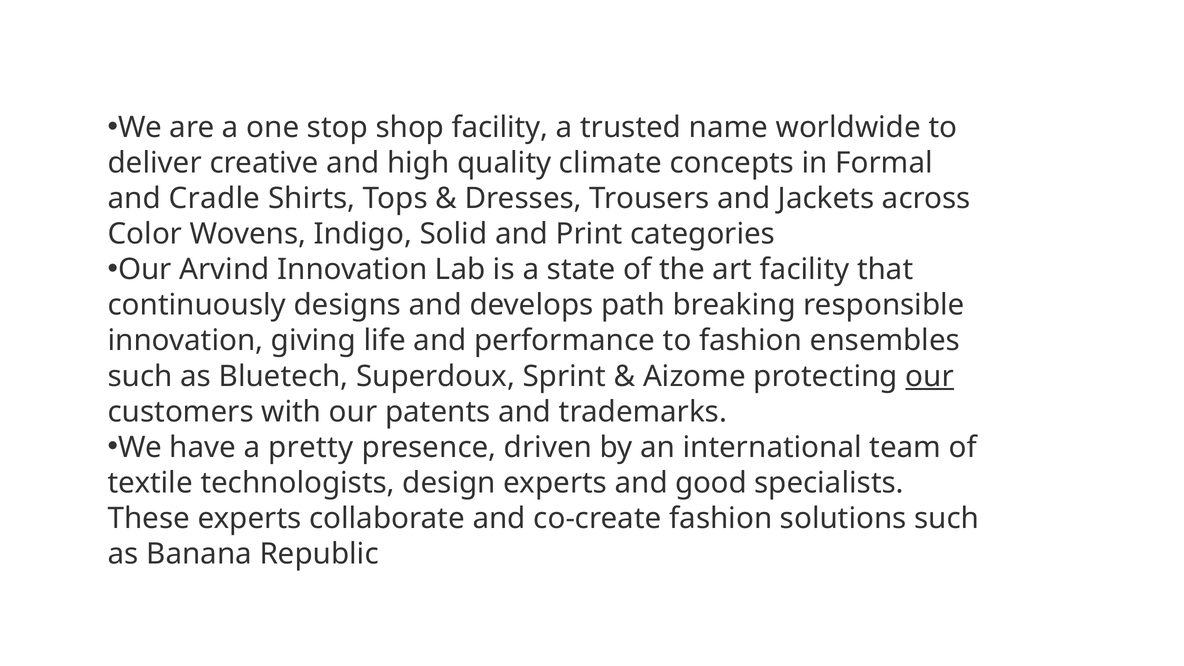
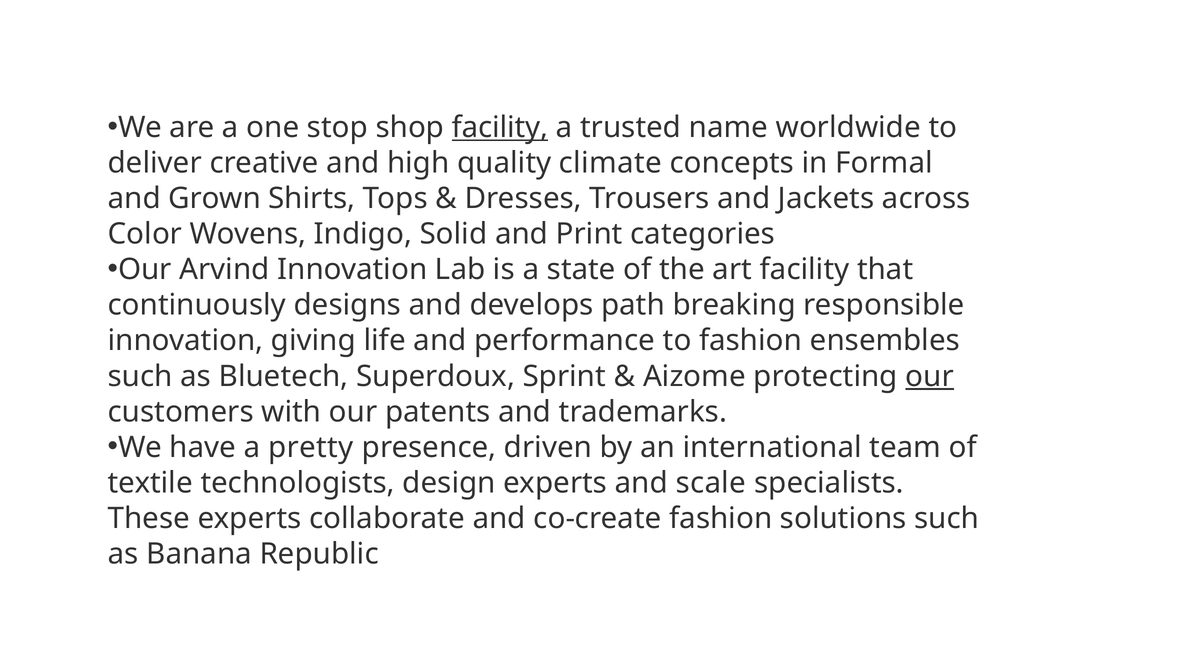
facility underline: none -> present (500, 128)
Cradle: Cradle -> Grown (215, 199)
good: good -> scale (711, 483)
